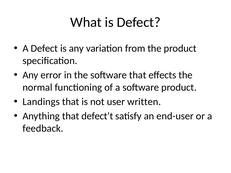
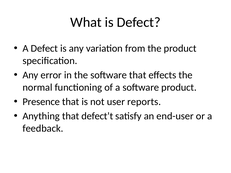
Landings: Landings -> Presence (41, 102)
written: written -> reports (144, 102)
